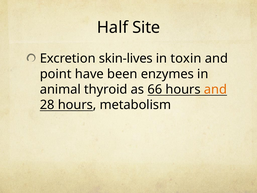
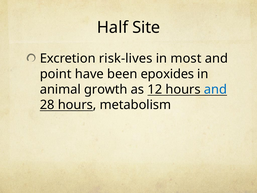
skin-lives: skin-lives -> risk-lives (126, 58)
toxin: toxin -> most (186, 58)
enzymes: enzymes -> epoxides (167, 74)
thyroid: thyroid -> growth (106, 89)
66: 66 -> 12 (155, 89)
and colour: orange -> blue (216, 89)
